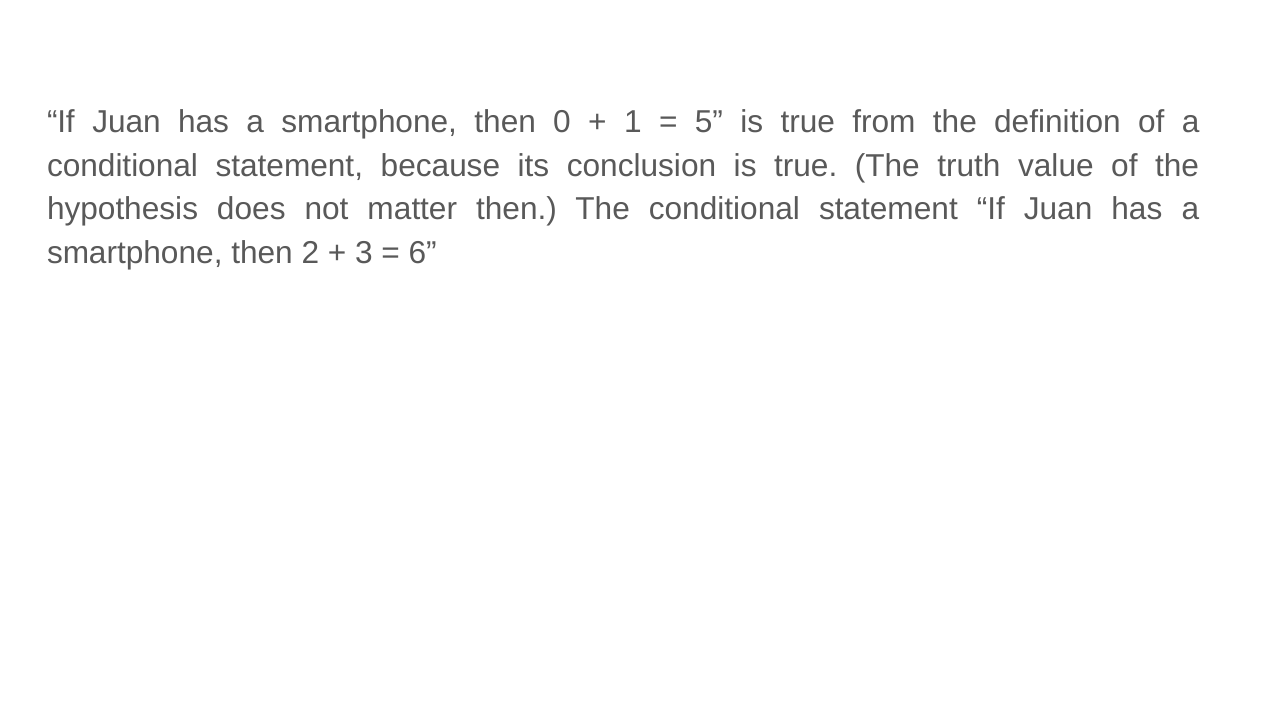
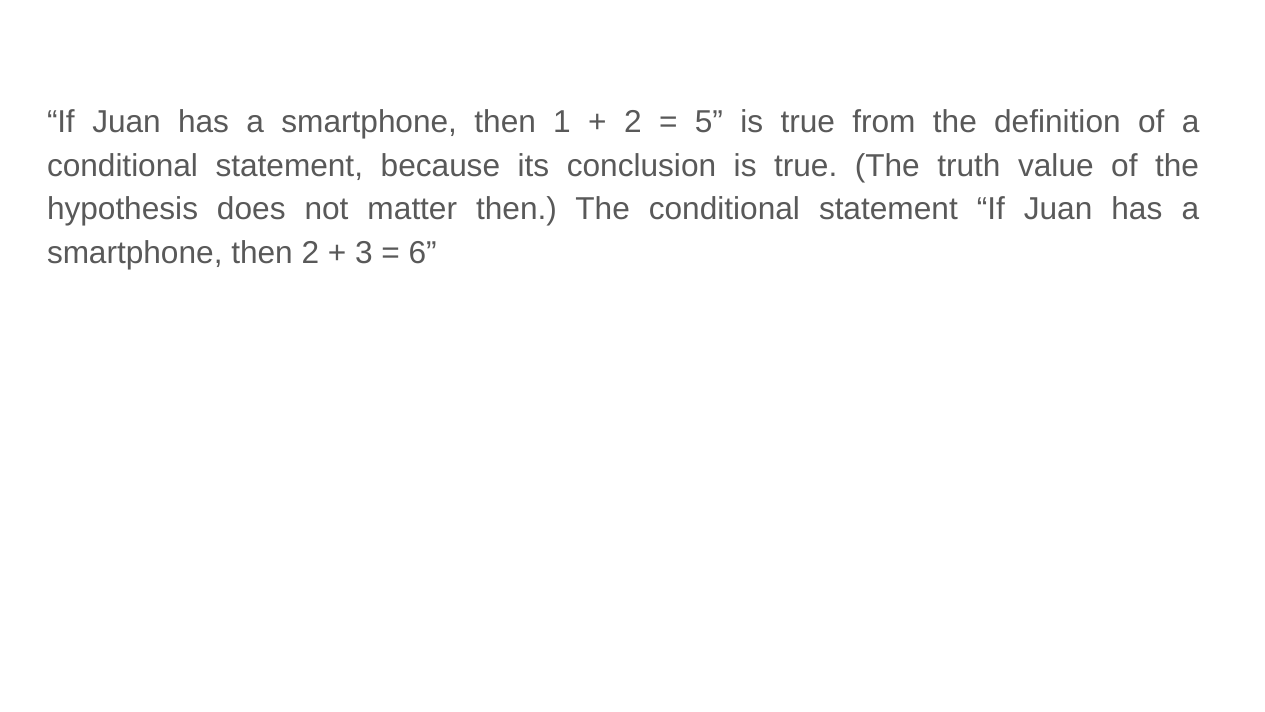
0: 0 -> 1 (562, 122)
1: 1 -> 2 (633, 122)
